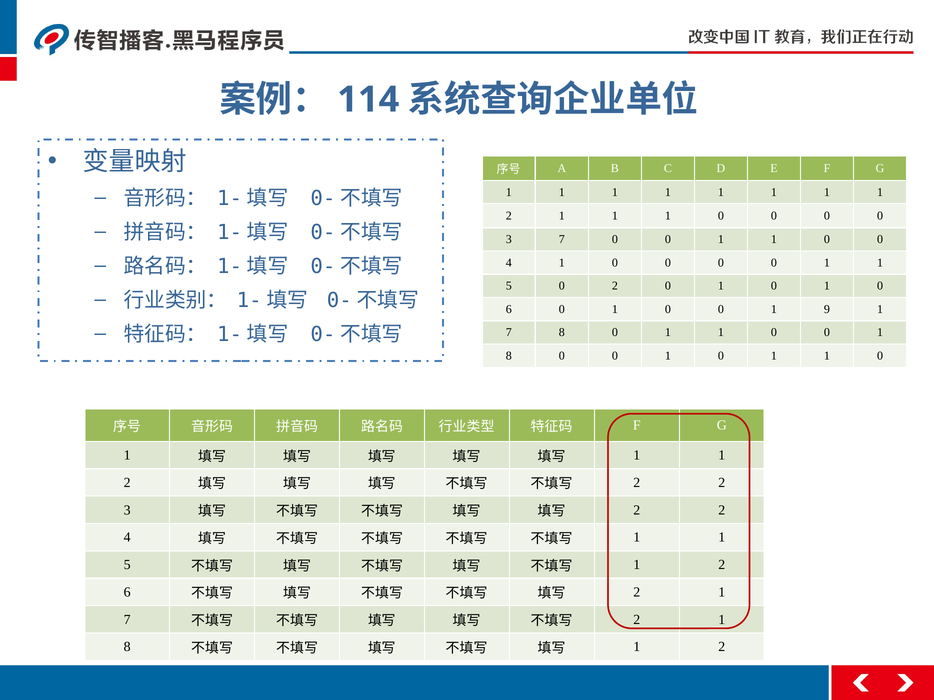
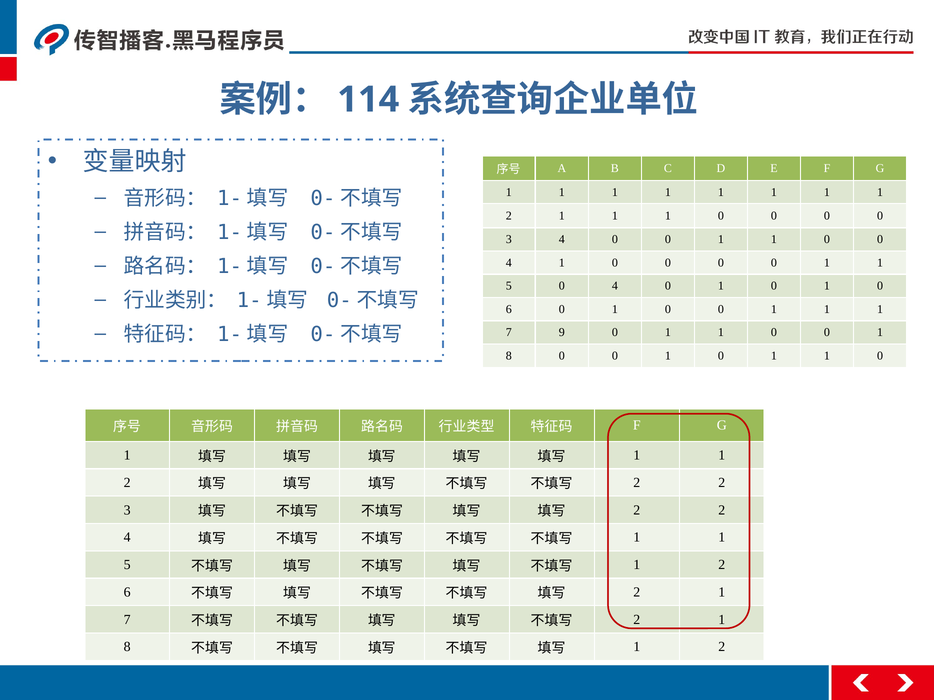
3 7: 7 -> 4 (562, 240)
5 0 2: 2 -> 4 (615, 286)
9: 9 -> 1 (827, 309)
7 8: 8 -> 9 (562, 333)
